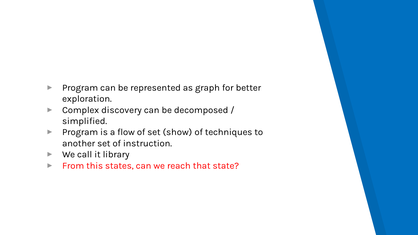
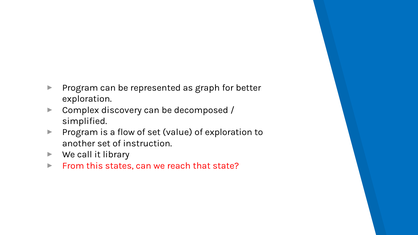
show: show -> value (177, 132)
of techniques: techniques -> exploration (229, 132)
